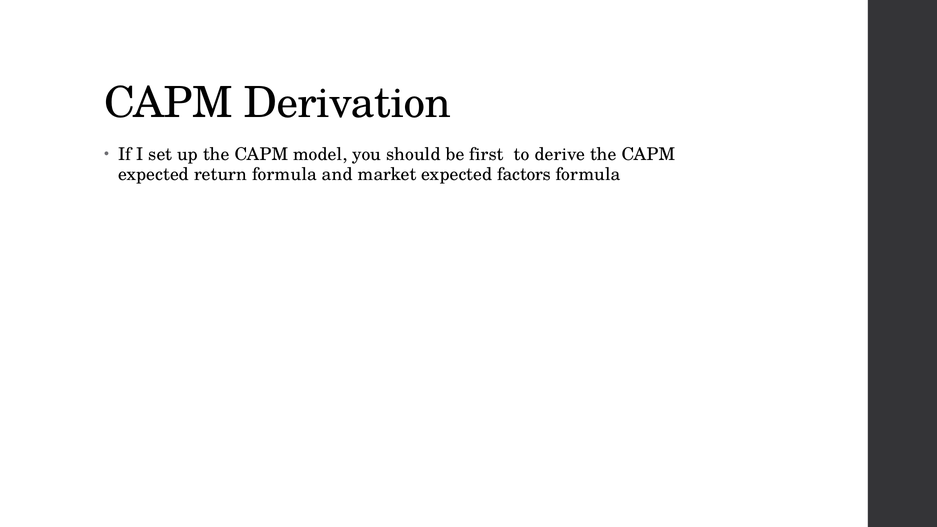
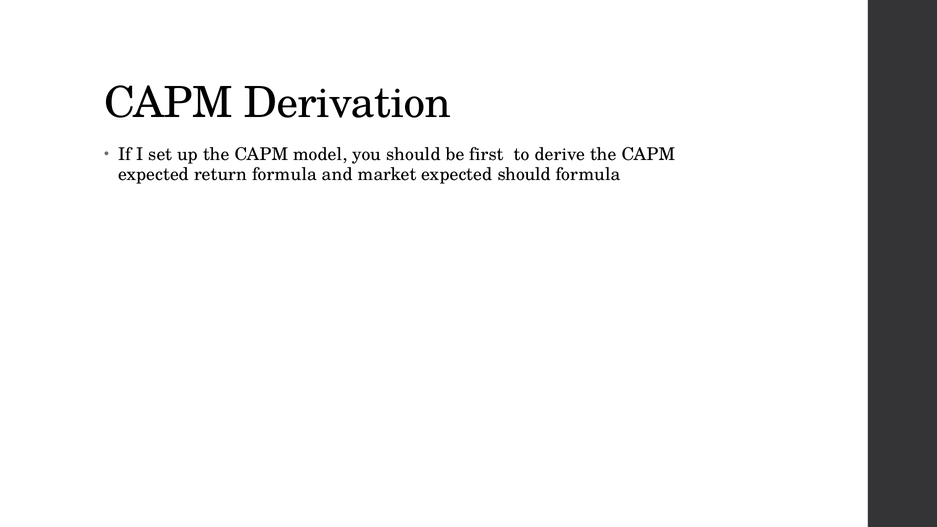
expected factors: factors -> should (524, 174)
